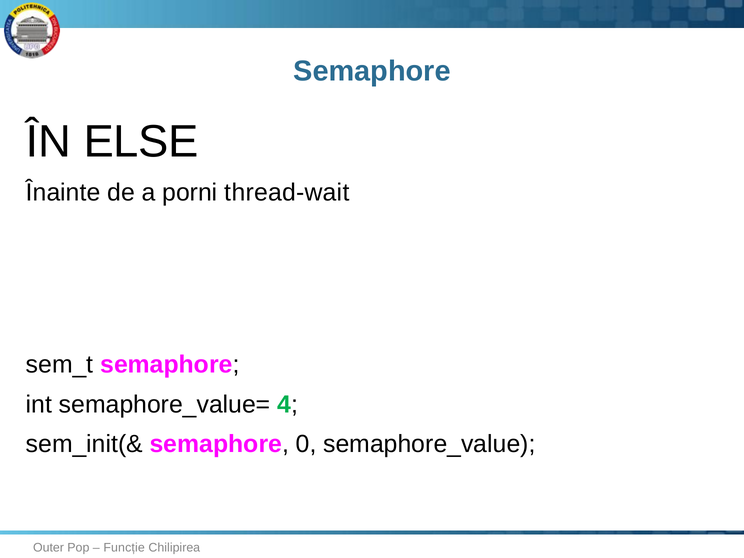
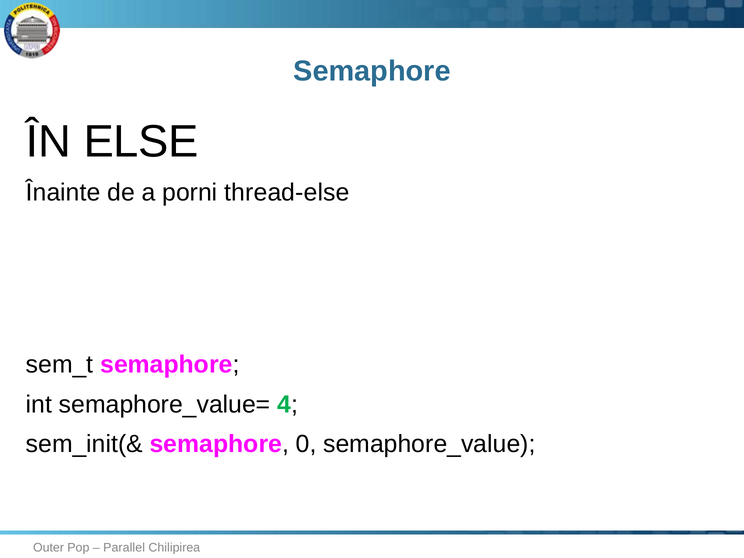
thread-wait: thread-wait -> thread-else (287, 193)
Funcție: Funcție -> Parallel (124, 548)
